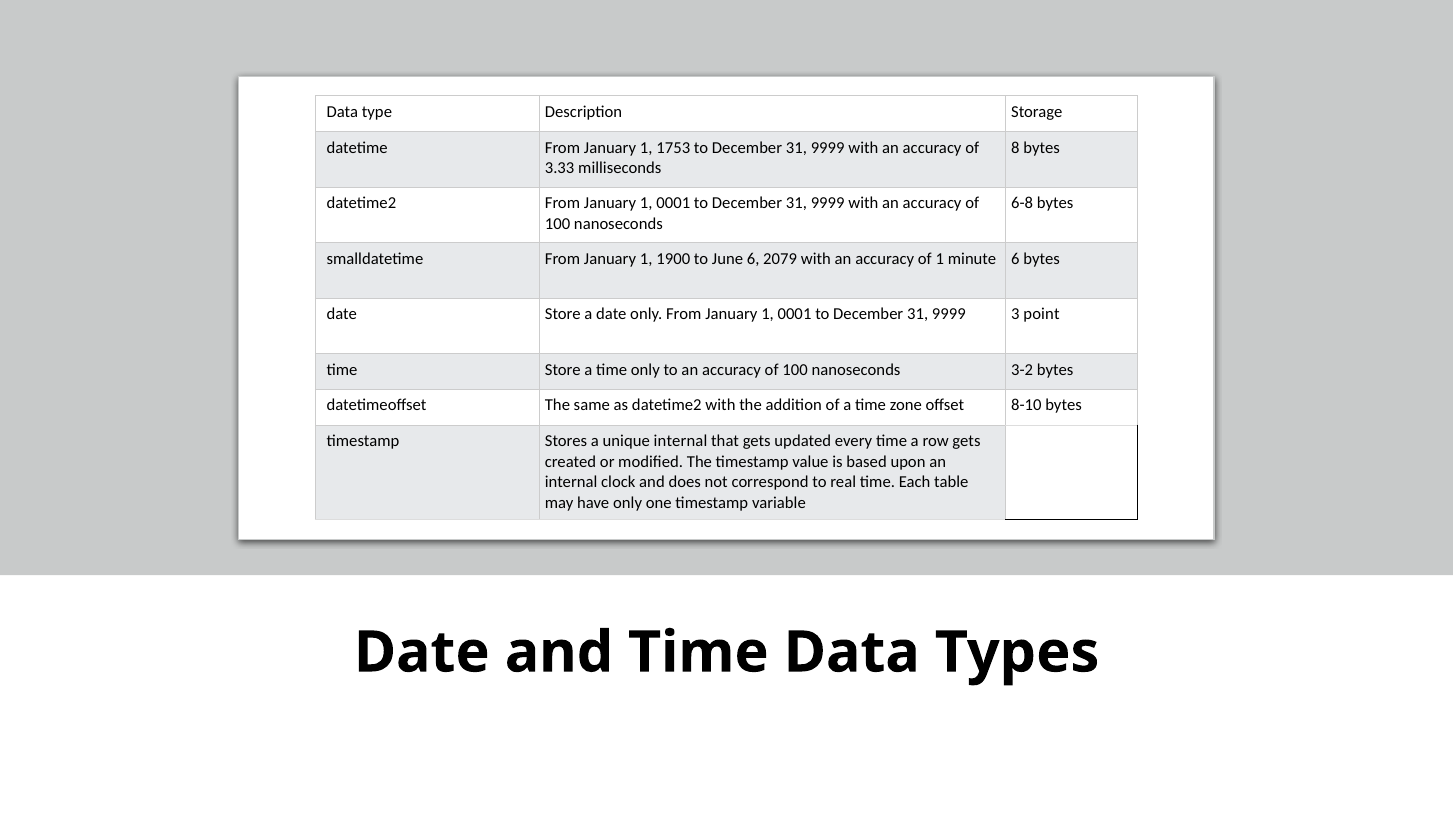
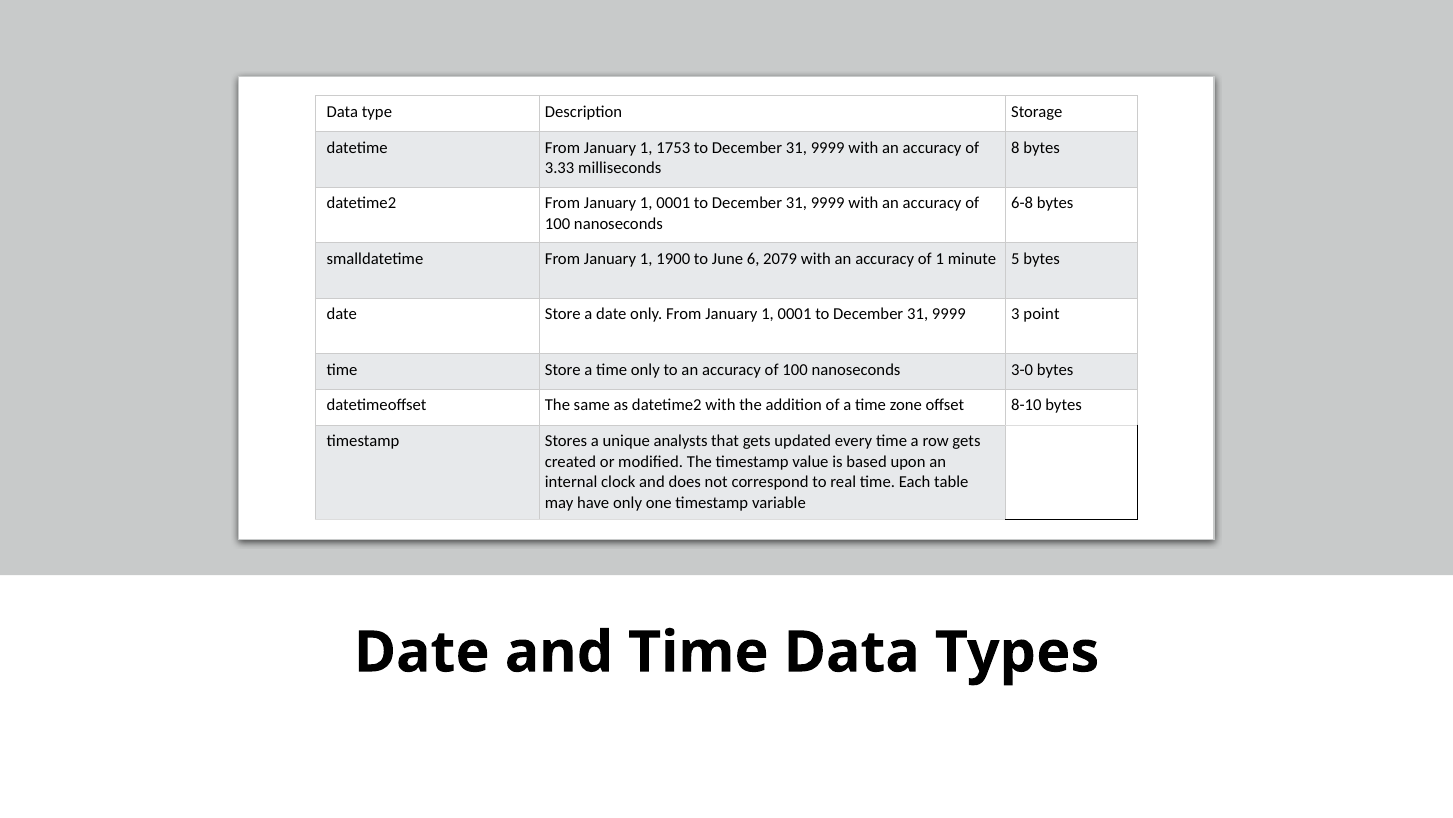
minute 6: 6 -> 5 (1015, 259)
3-2: 3-2 -> 3-0 (1022, 369)
unique internal: internal -> analysts (681, 441)
